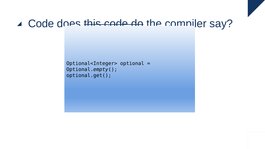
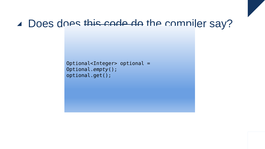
Code: Code -> Does (41, 24)
